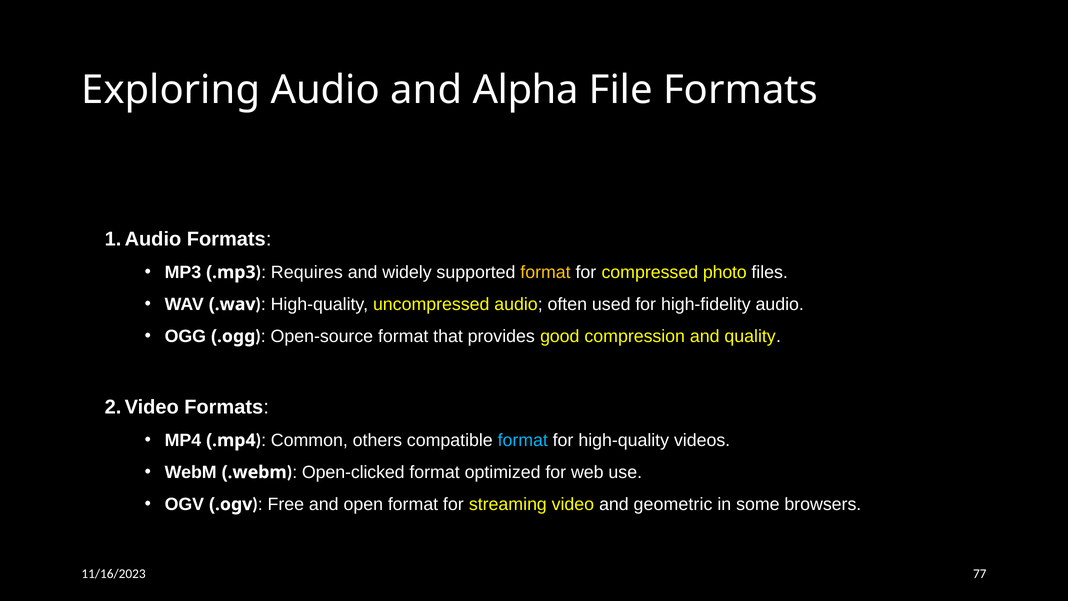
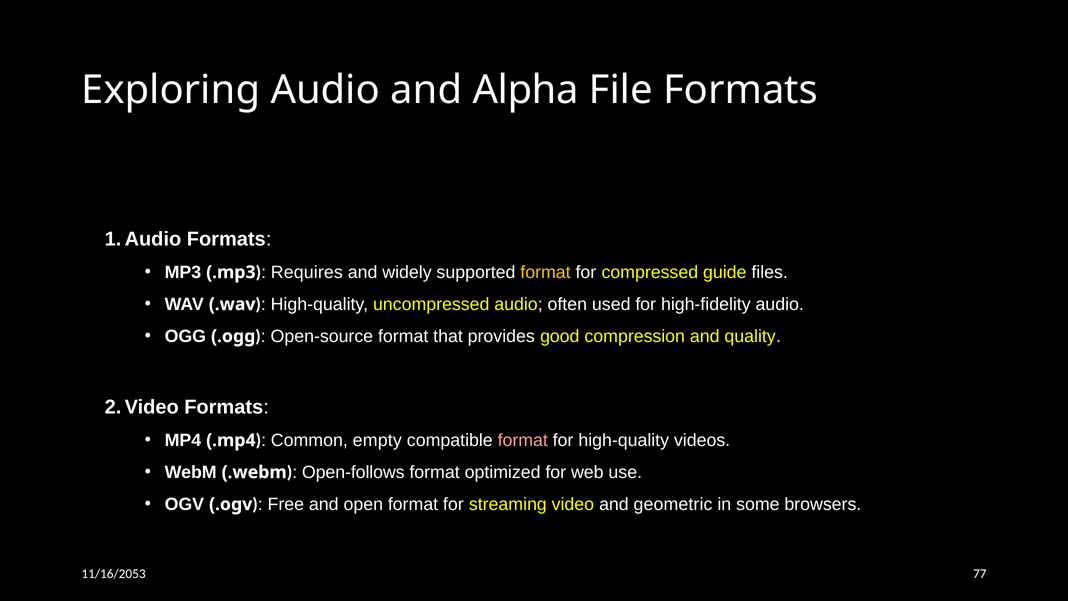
photo: photo -> guide (725, 272)
others: others -> empty (377, 441)
format colour: light blue -> pink (523, 441)
Open-clicked: Open-clicked -> Open-follows (353, 473)
11/16/2023: 11/16/2023 -> 11/16/2053 (114, 574)
